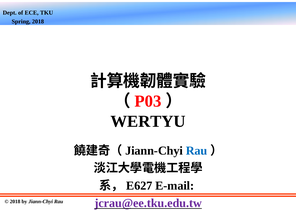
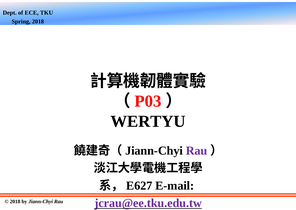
Rau colour: blue -> purple (197, 150)
